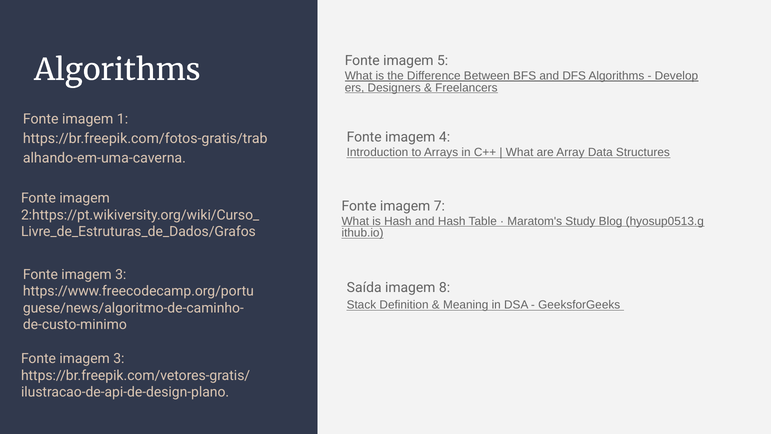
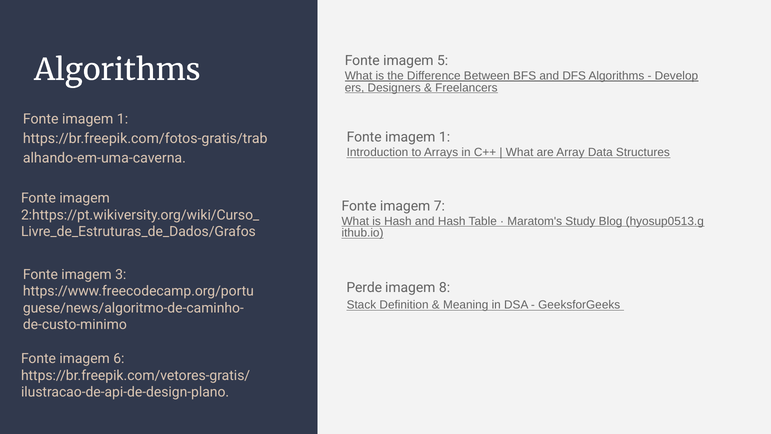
4: 4 -> 1 (445, 137)
Saída: Saída -> Perde (364, 287)
3: 3 -> 6 (119, 358)
